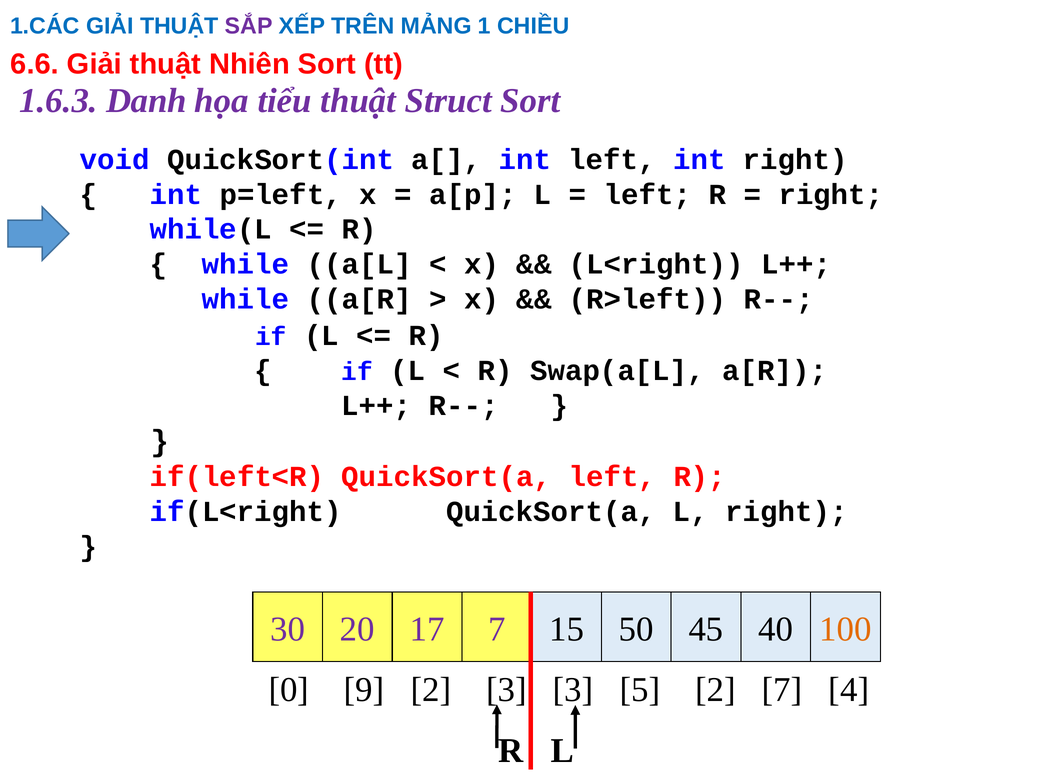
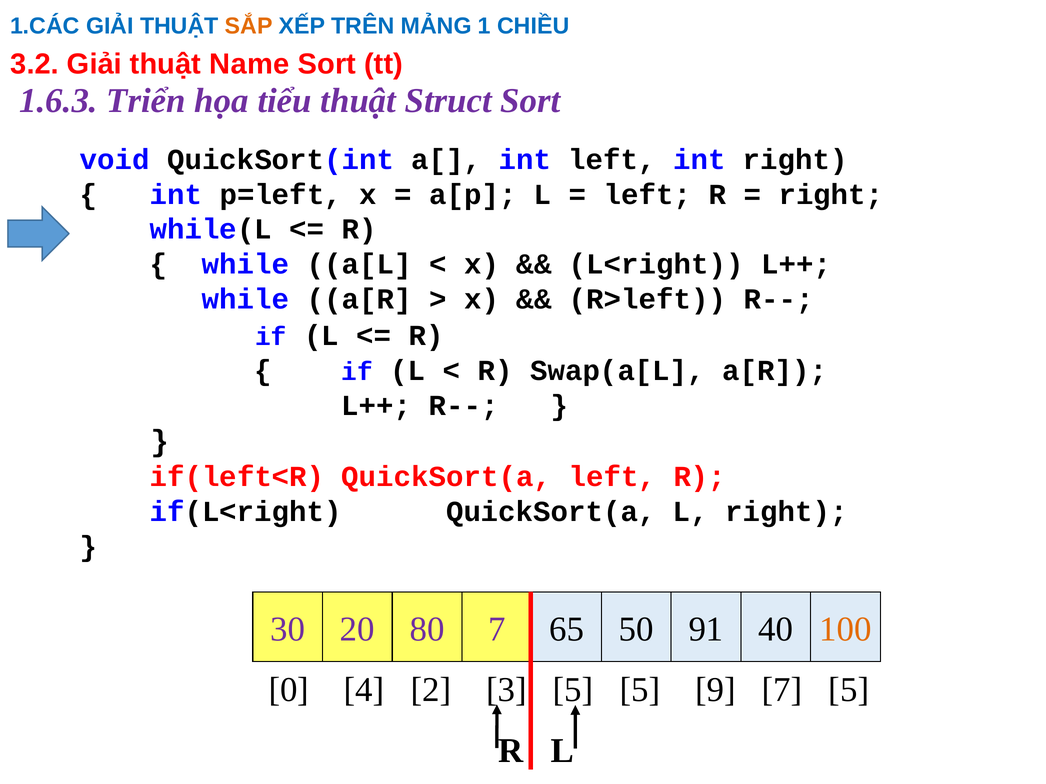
SẮP colour: purple -> orange (249, 26)
6.6: 6.6 -> 3.2 (35, 64)
Nhiên: Nhiên -> Name (249, 64)
Danh: Danh -> Triển (146, 101)
17: 17 -> 80 (427, 629)
15: 15 -> 65 (567, 629)
45: 45 -> 91 (706, 629)
9: 9 -> 4 (364, 690)
3 3: 3 -> 5 (573, 690)
5 2: 2 -> 9 (715, 690)
7 4: 4 -> 5 (849, 690)
